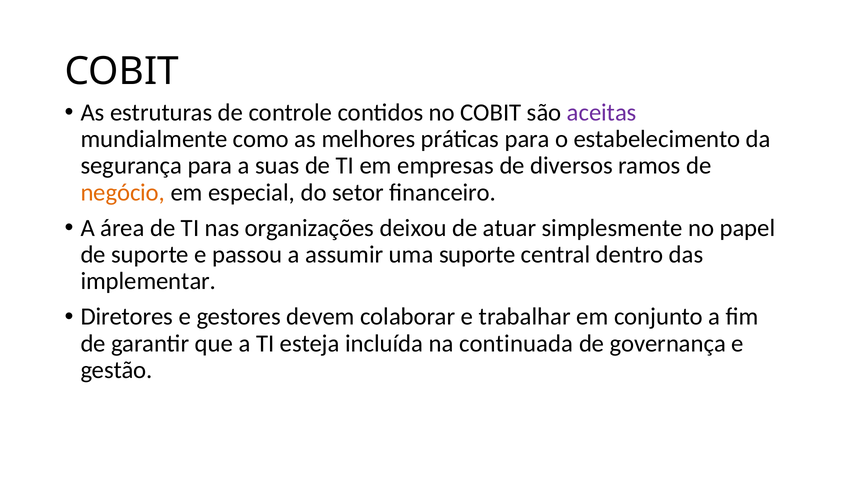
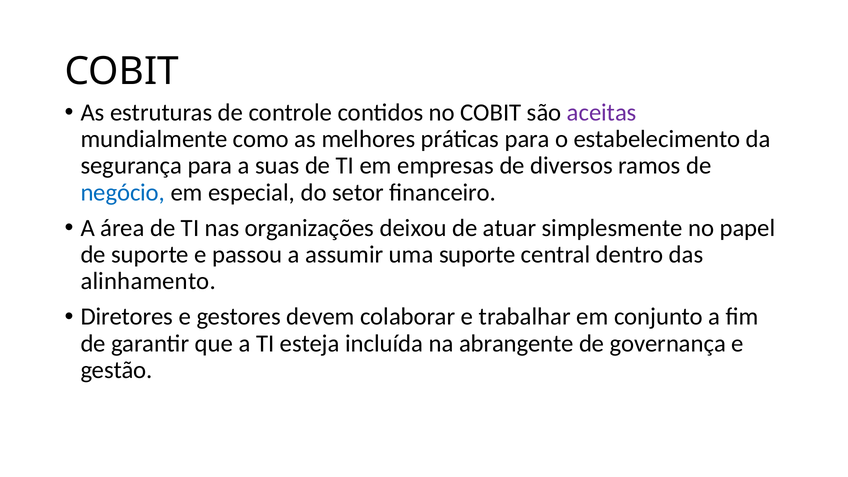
negócio colour: orange -> blue (123, 192)
implementar: implementar -> alinhamento (148, 281)
continuada: continuada -> abrangente (516, 343)
